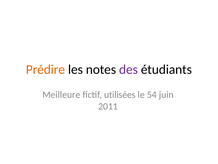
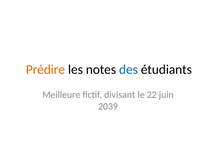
des colour: purple -> blue (128, 69)
utilisées: utilisées -> divisant (120, 94)
54: 54 -> 22 (152, 94)
2011: 2011 -> 2039 (108, 106)
